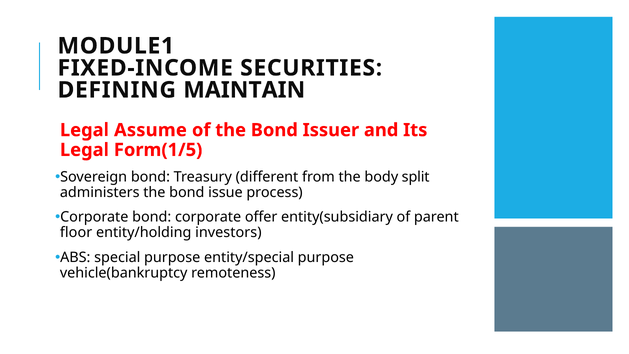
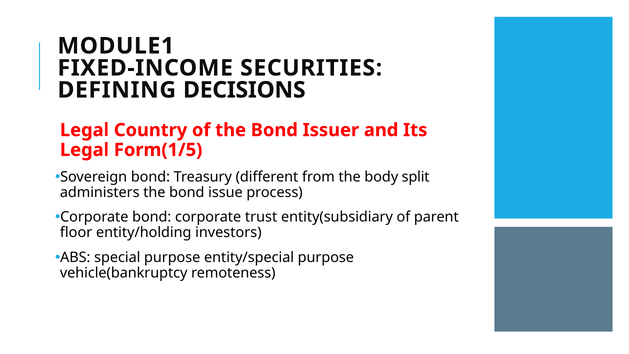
MAINTAIN: MAINTAIN -> DECISIONS (244, 90)
Assume: Assume -> Country (151, 130)
offer: offer -> trust (261, 217)
